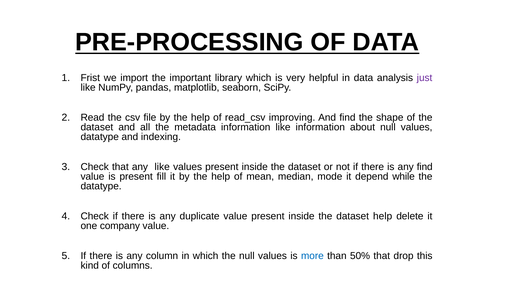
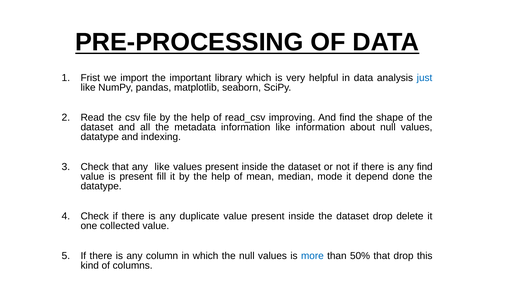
just colour: purple -> blue (425, 78)
while: while -> done (404, 177)
dataset help: help -> drop (383, 216)
company: company -> collected (120, 226)
